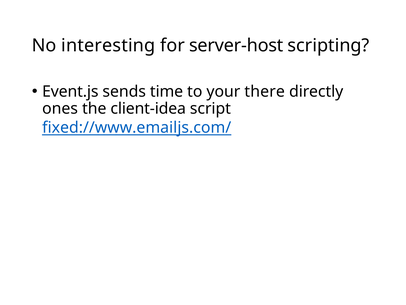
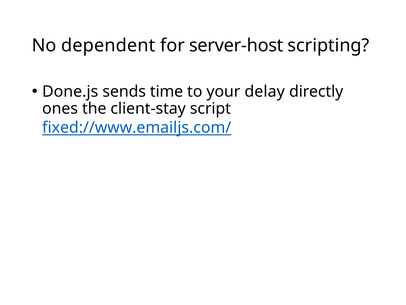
interesting: interesting -> dependent (108, 46)
Event.js: Event.js -> Done.js (70, 92)
there: there -> delay (265, 92)
client-idea: client-idea -> client-stay (148, 109)
